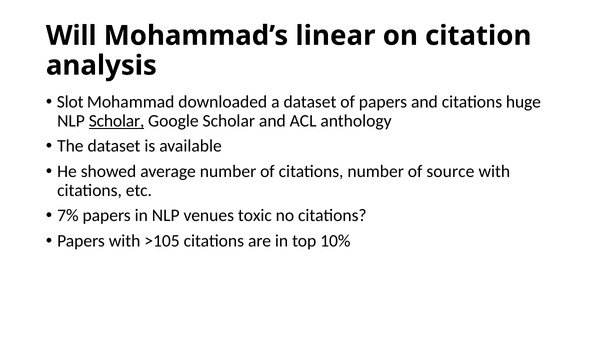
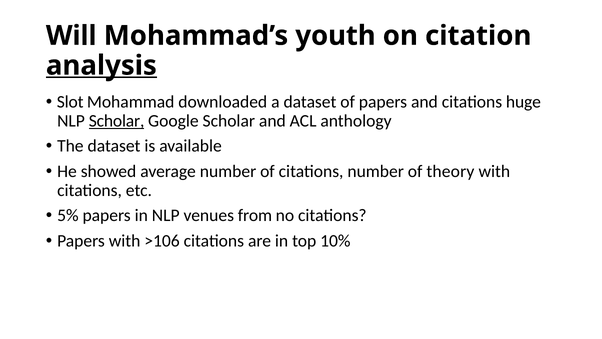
linear: linear -> youth (336, 36)
analysis underline: none -> present (101, 65)
source: source -> theory (450, 171)
7%: 7% -> 5% (68, 215)
toxic: toxic -> from (255, 215)
>105: >105 -> >106 (162, 241)
